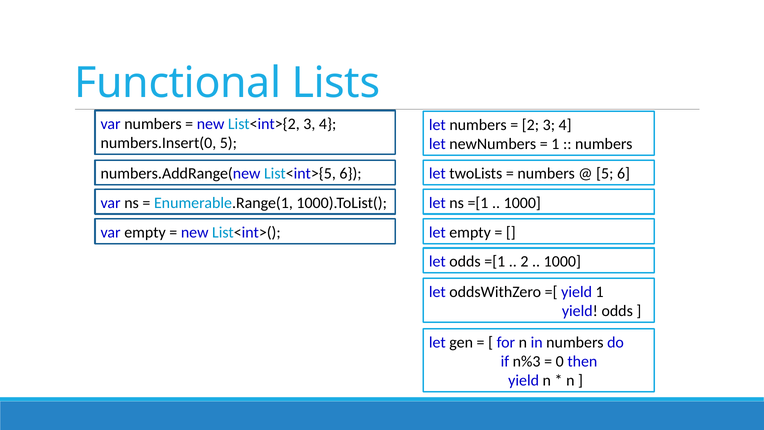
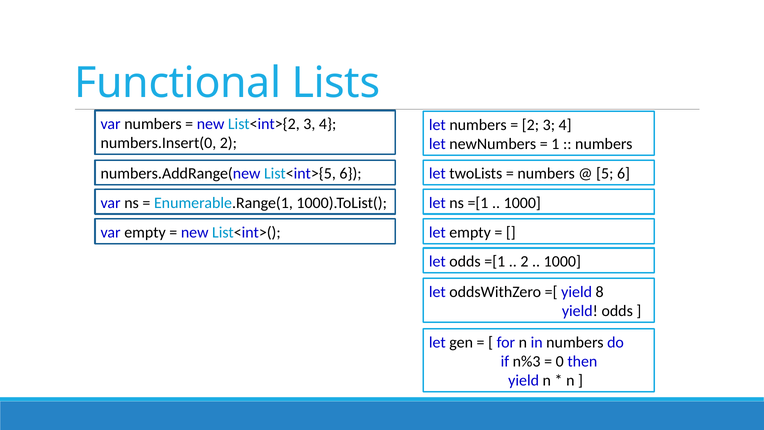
numbers.Insert(0 5: 5 -> 2 (228, 143)
yield 1: 1 -> 8 (600, 292)
